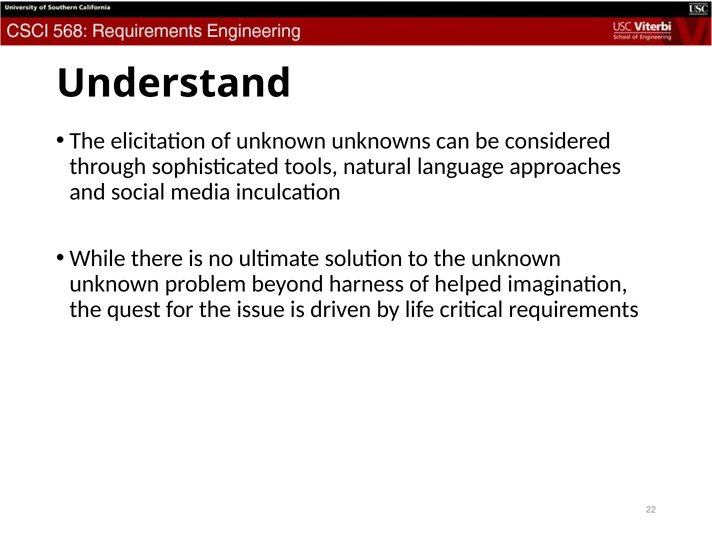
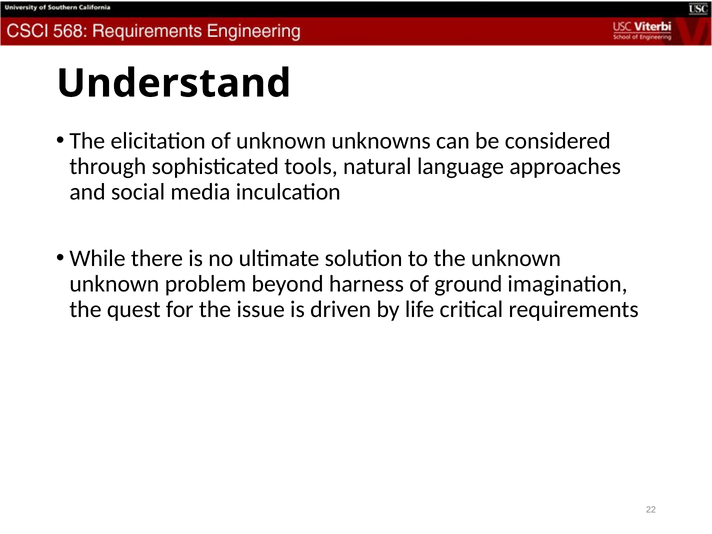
helped: helped -> ground (468, 284)
